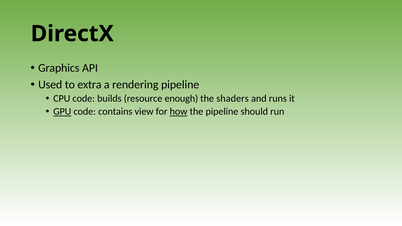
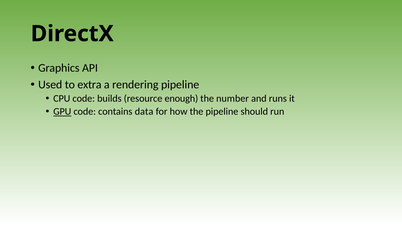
shaders: shaders -> number (233, 99)
view: view -> data (144, 112)
how underline: present -> none (179, 112)
